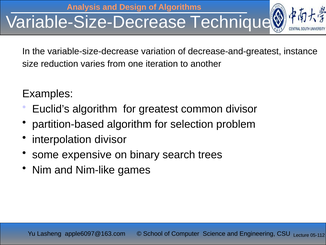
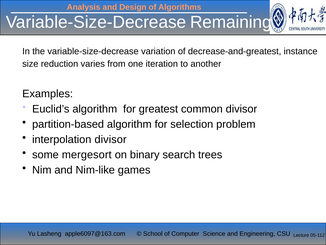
Technique: Technique -> Remaining (231, 22)
expensive: expensive -> mergesort (87, 155)
